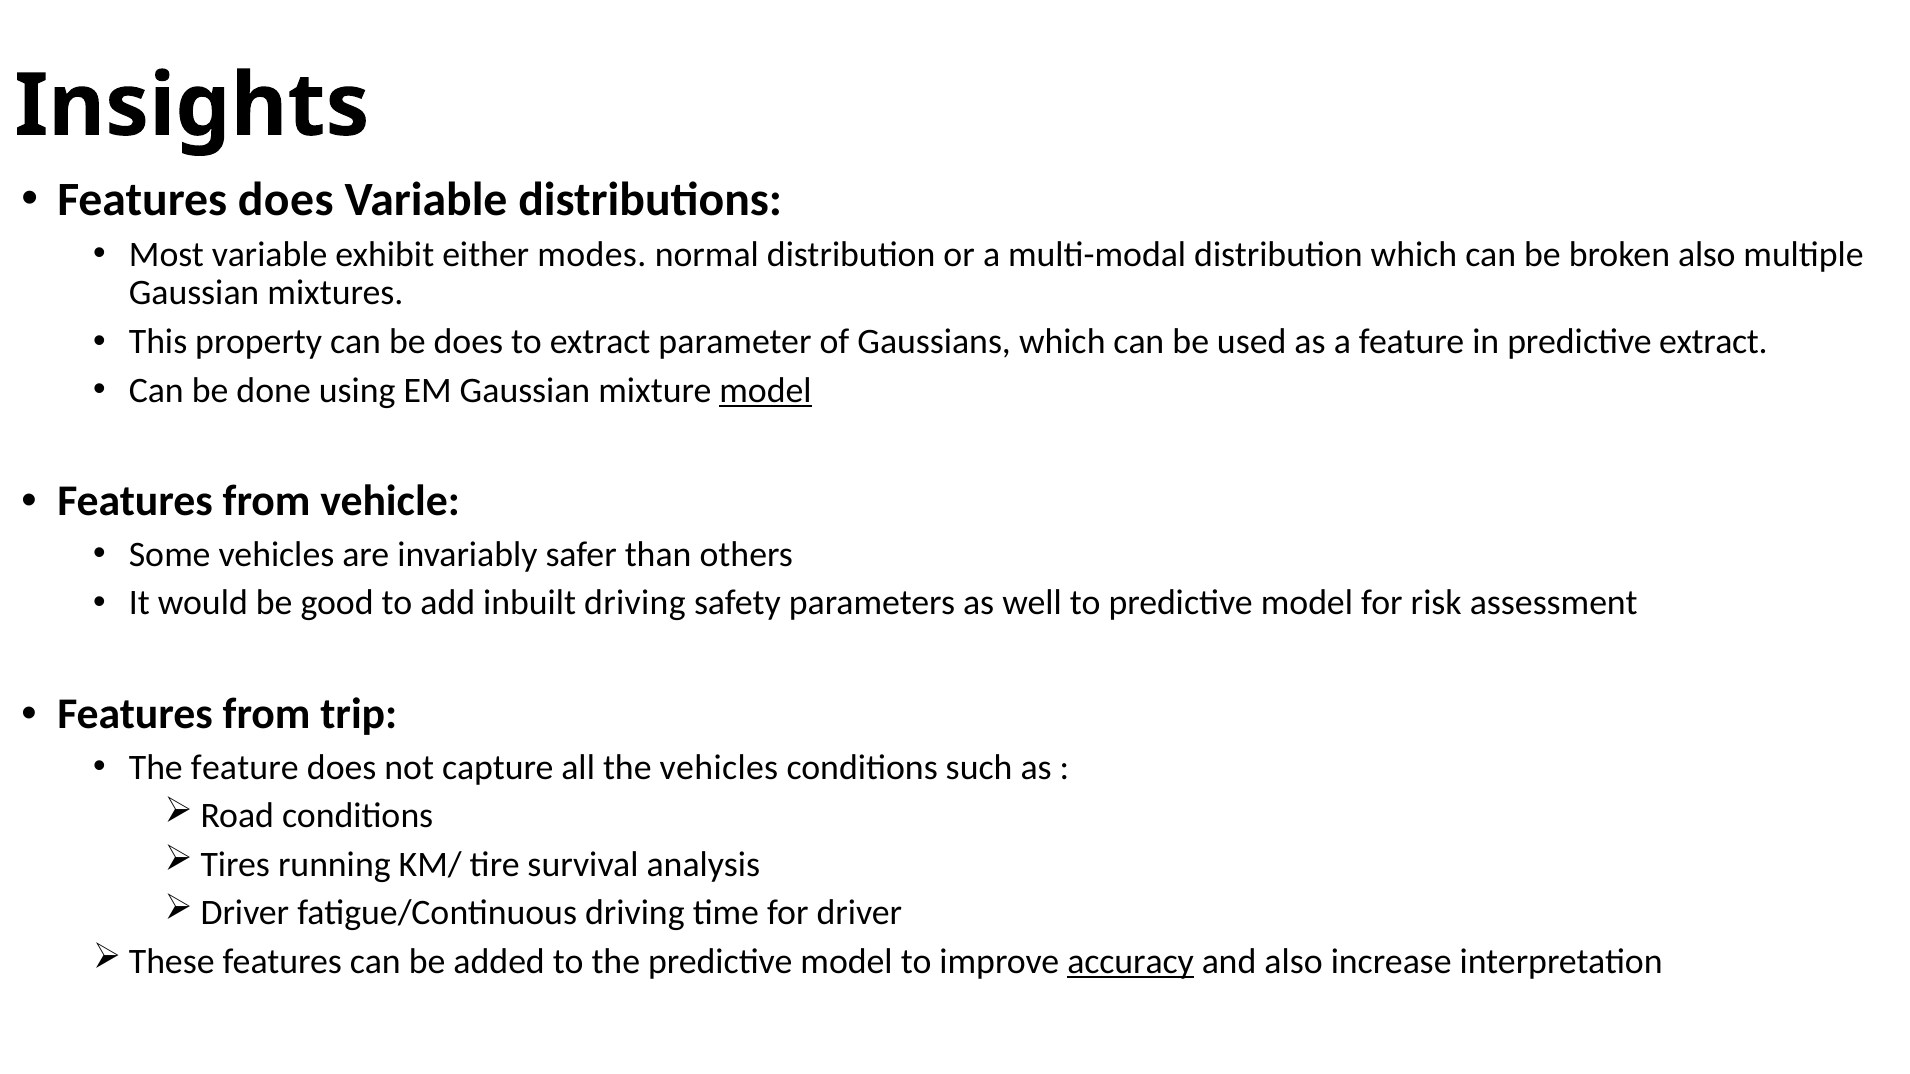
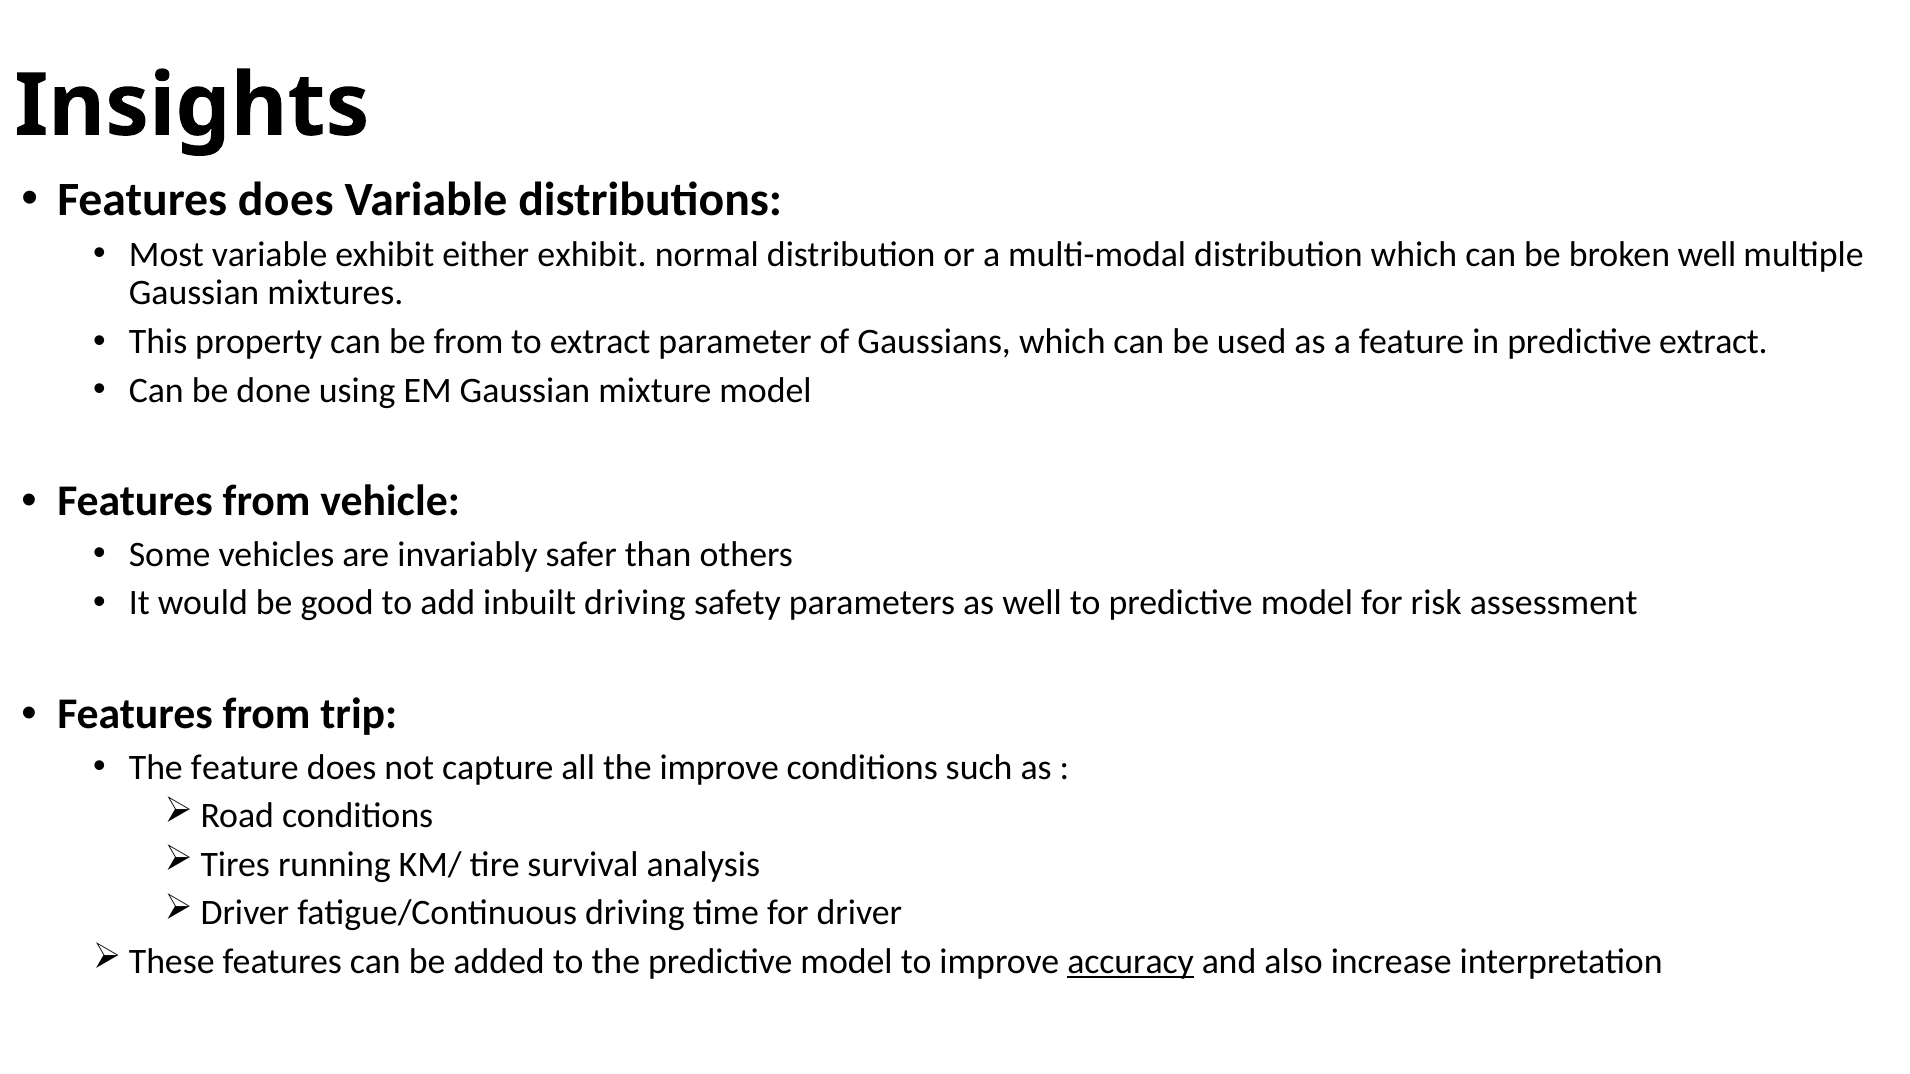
either modes: modes -> exhibit (592, 254)
broken also: also -> well (1707, 254)
be does: does -> from (469, 342)
model underline: present -> none (765, 390)
the vehicles: vehicles -> improve (719, 768)
